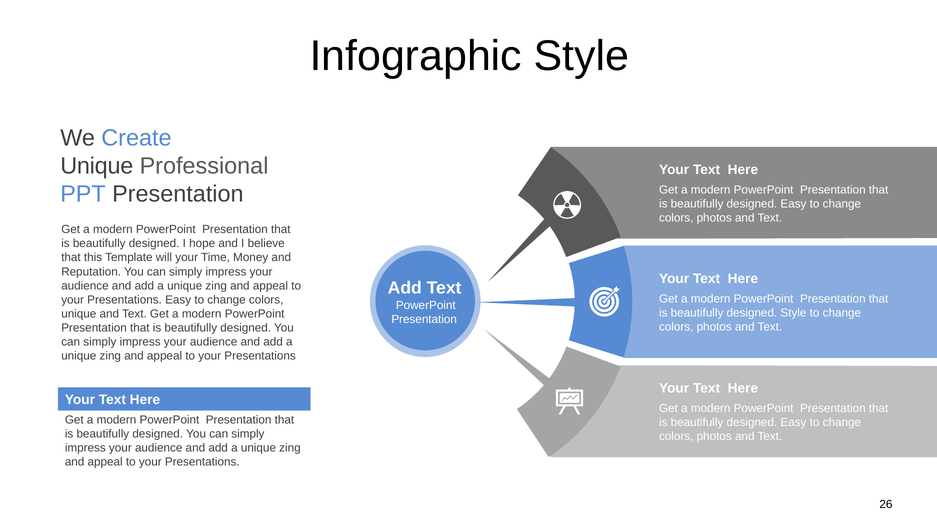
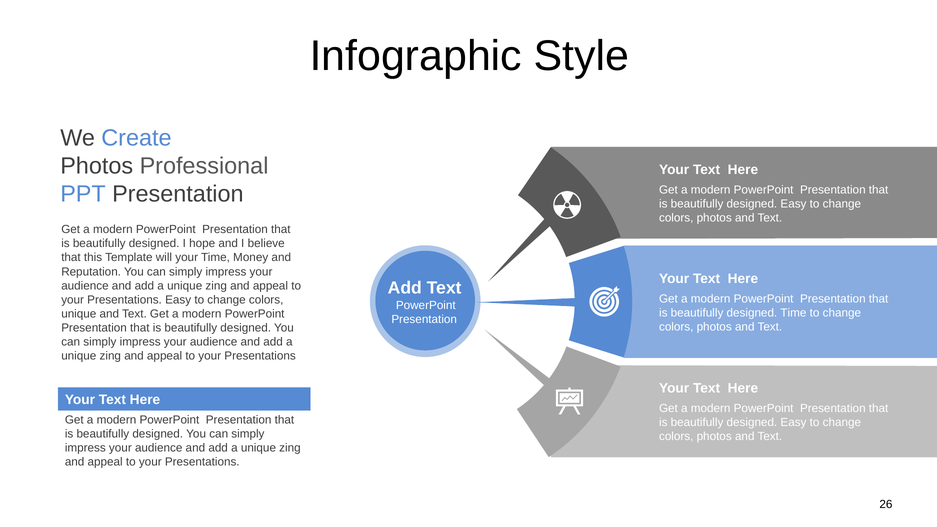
Unique: Unique -> Photos (97, 166)
designed Style: Style -> Time (793, 313)
